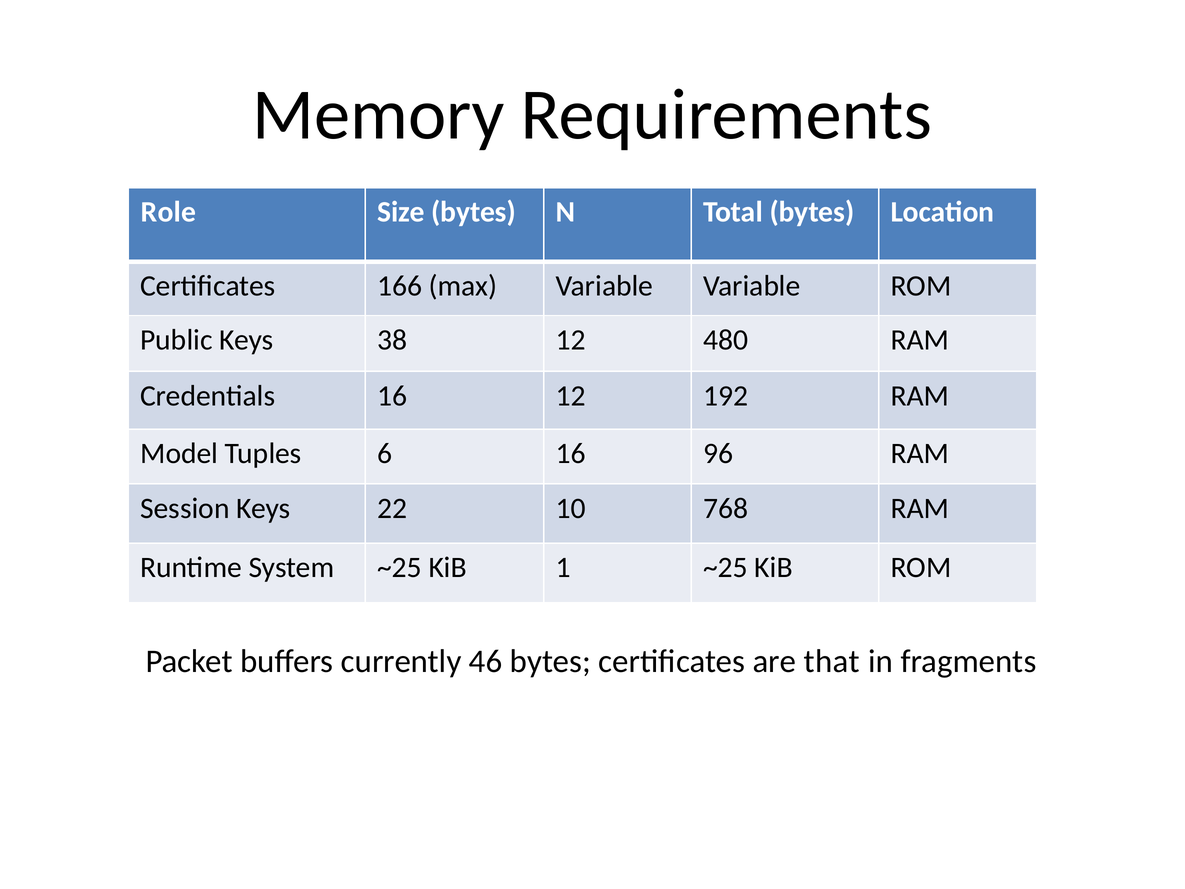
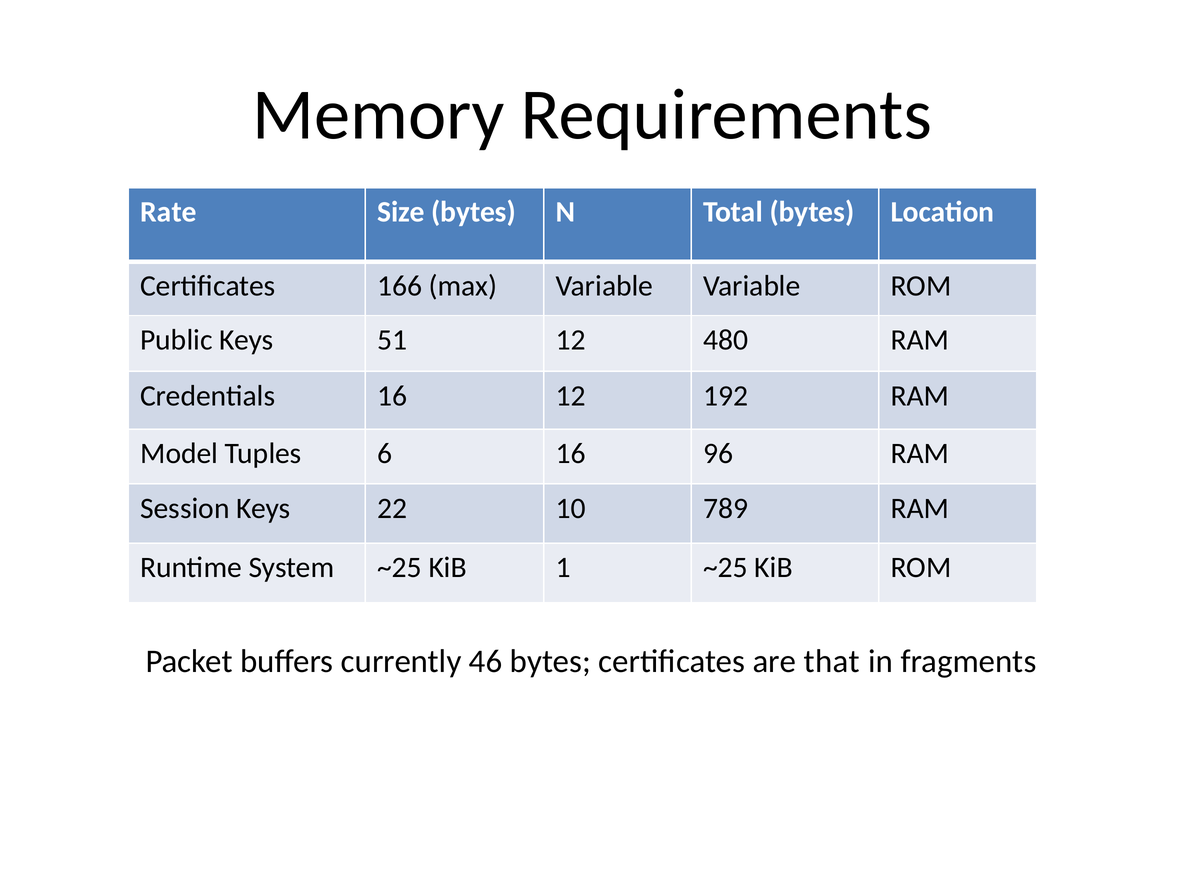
Role: Role -> Rate (169, 212)
38: 38 -> 51 (392, 340)
768: 768 -> 789 (726, 508)
